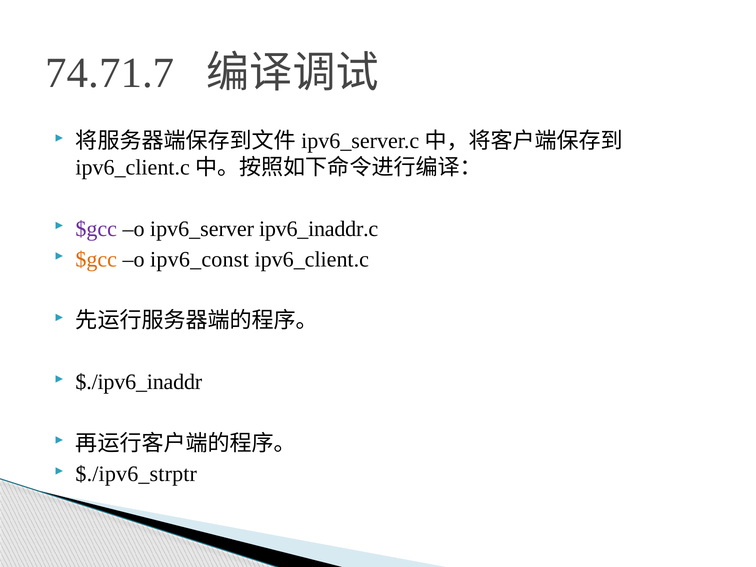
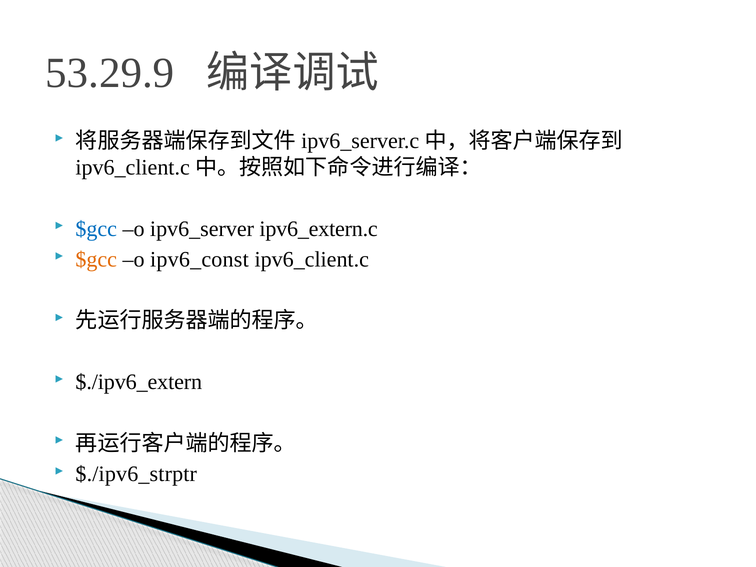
74.71.7: 74.71.7 -> 53.29.9 (110, 73)
$gcc colour: purple -> blue (96, 229)
ipv6_inaddr.c: ipv6_inaddr.c -> ipv6_extern.c (319, 229)
$./ipv6_inaddr: $./ipv6_inaddr -> $./ipv6_extern (139, 382)
